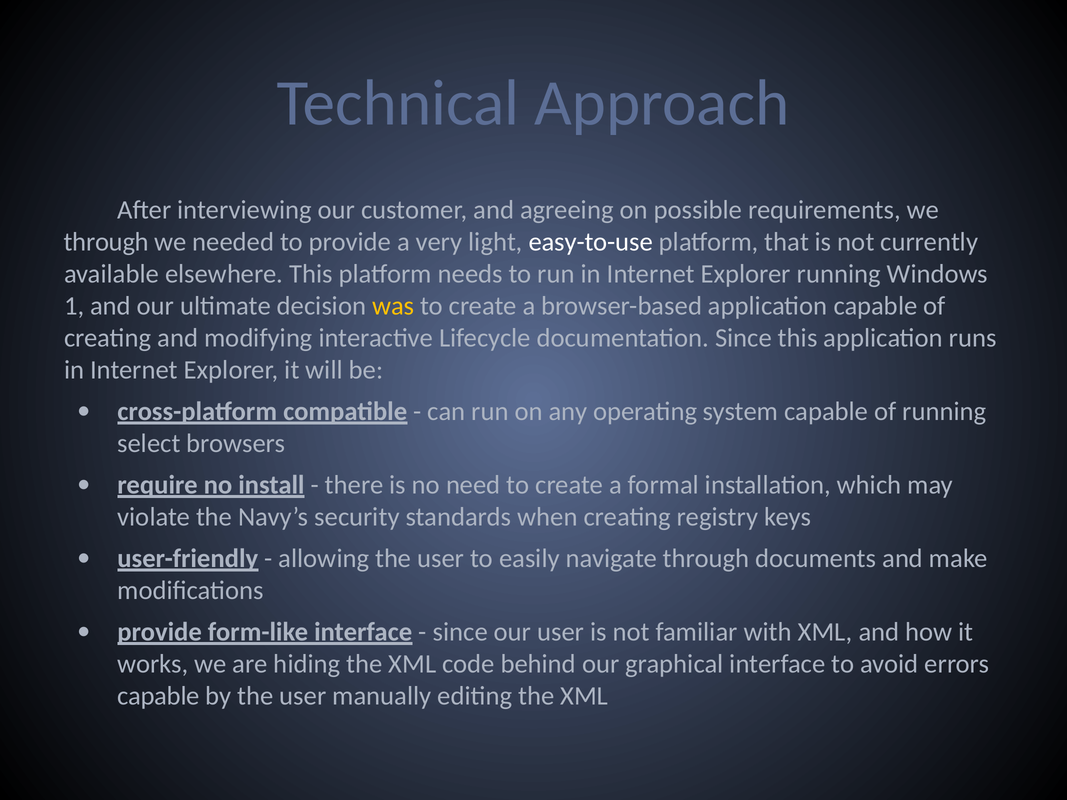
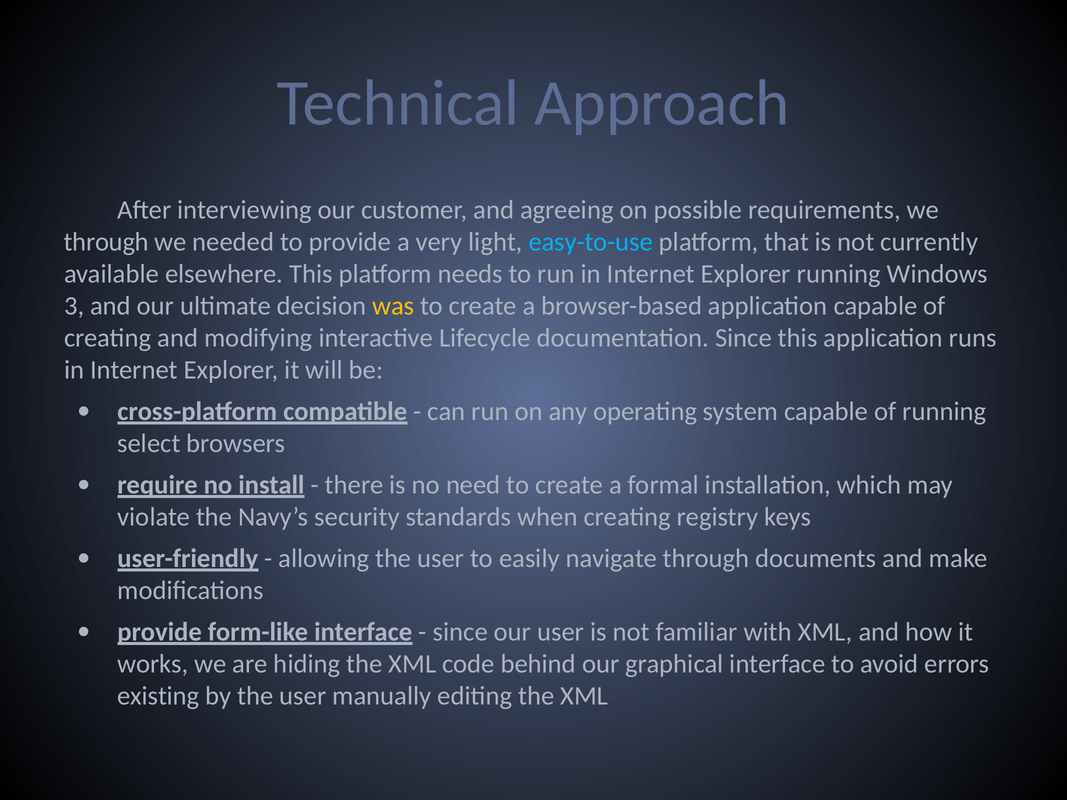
easy-to-use colour: white -> light blue (591, 242)
1: 1 -> 3 (74, 306)
capable: capable -> existing (158, 696)
